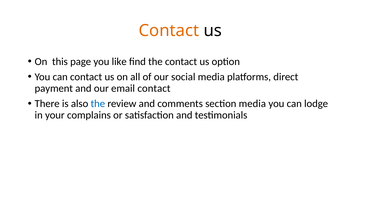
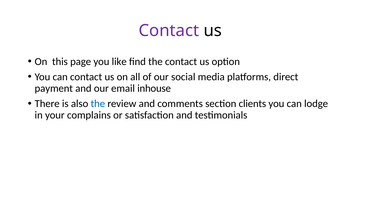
Contact colour: orange -> purple (169, 31)
email contact: contact -> inhouse (154, 89)
section media: media -> clients (252, 104)
